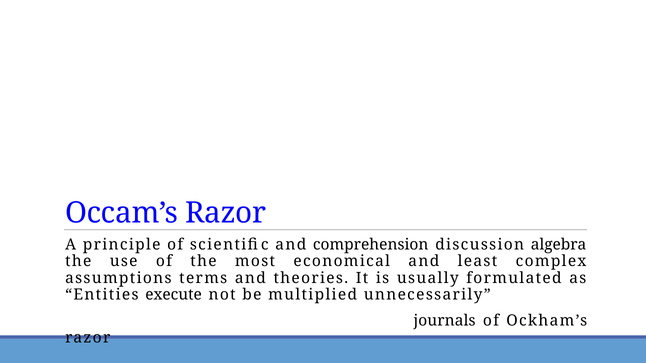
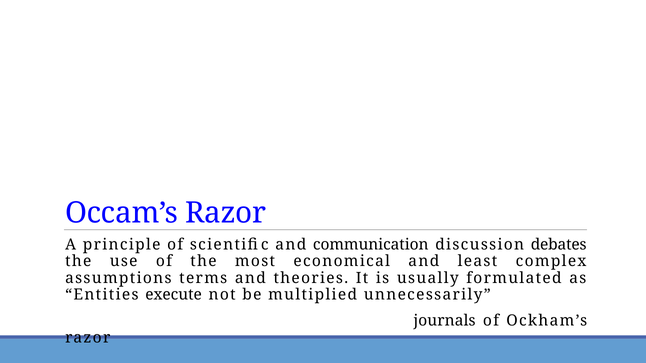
comprehension: comprehension -> communication (371, 245)
algebra: algebra -> debates (559, 245)
